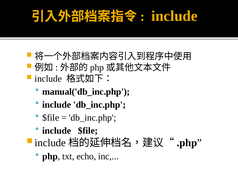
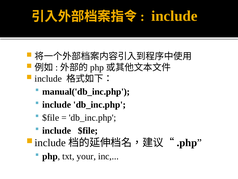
echo: echo -> your (86, 156)
